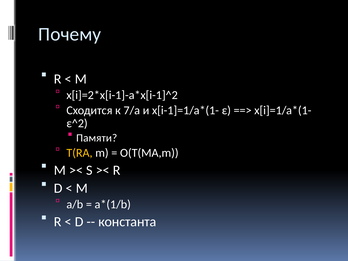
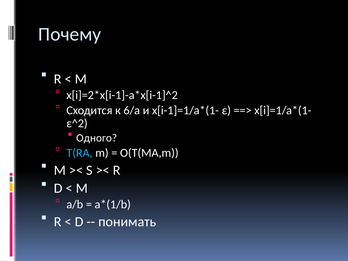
7/а: 7/а -> 6/а (132, 110)
Памяти: Памяти -> Одного (97, 138)
T(RA colour: yellow -> light blue (79, 153)
константа: константа -> понимать (127, 222)
